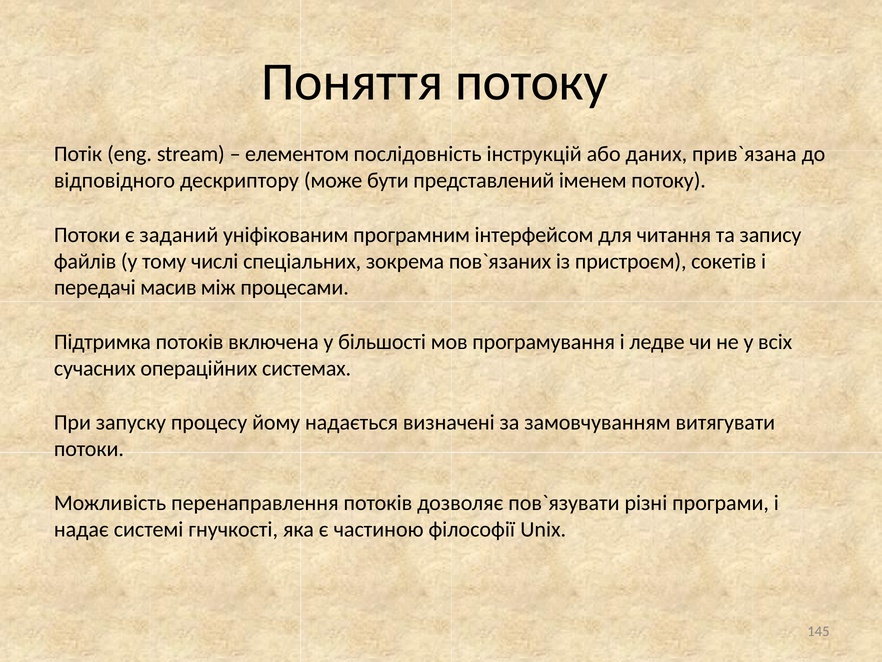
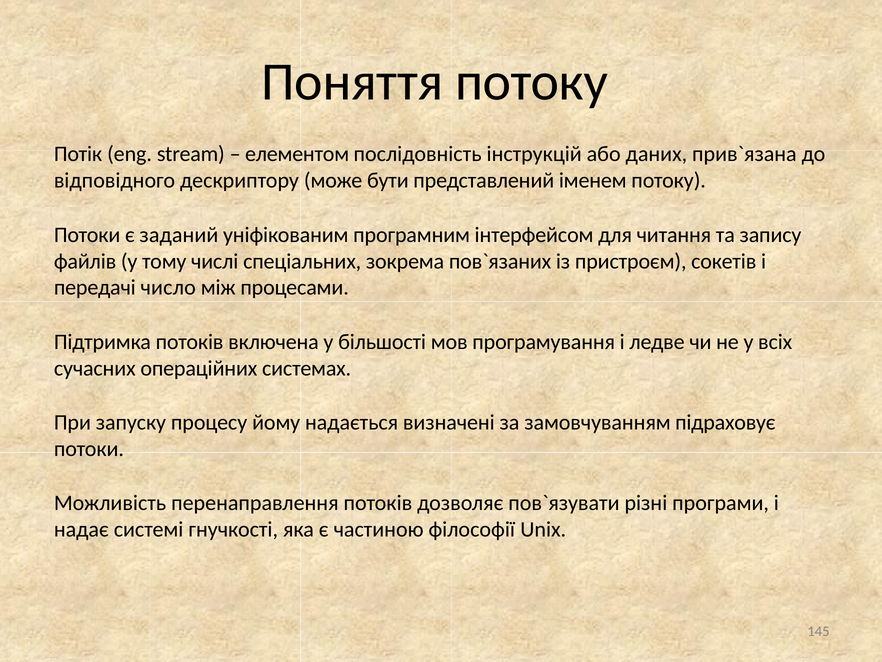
масив: масив -> число (168, 287)
витягувати: витягувати -> підраховує (725, 422)
